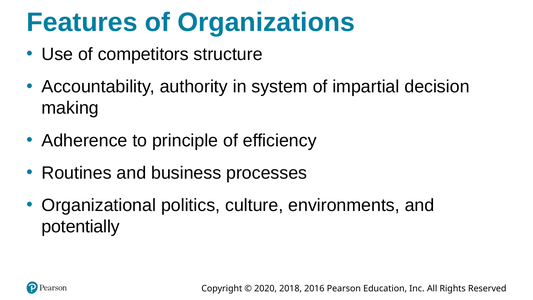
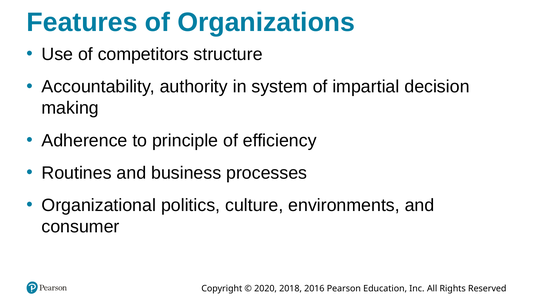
potentially: potentially -> consumer (81, 227)
